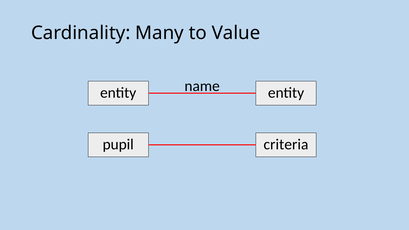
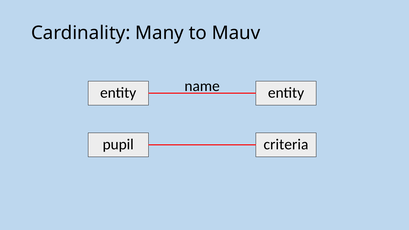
Value: Value -> Mauv (236, 33)
